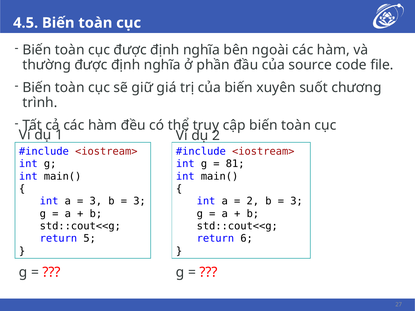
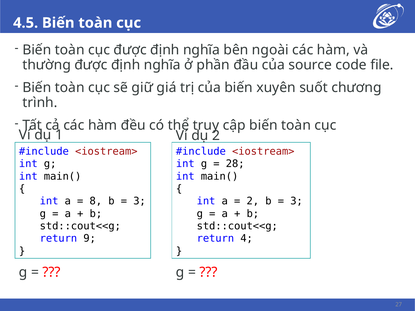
81: 81 -> 28 (235, 164)
3: 3 -> 8 (96, 201)
5: 5 -> 9 (90, 239)
6: 6 -> 4 (247, 239)
